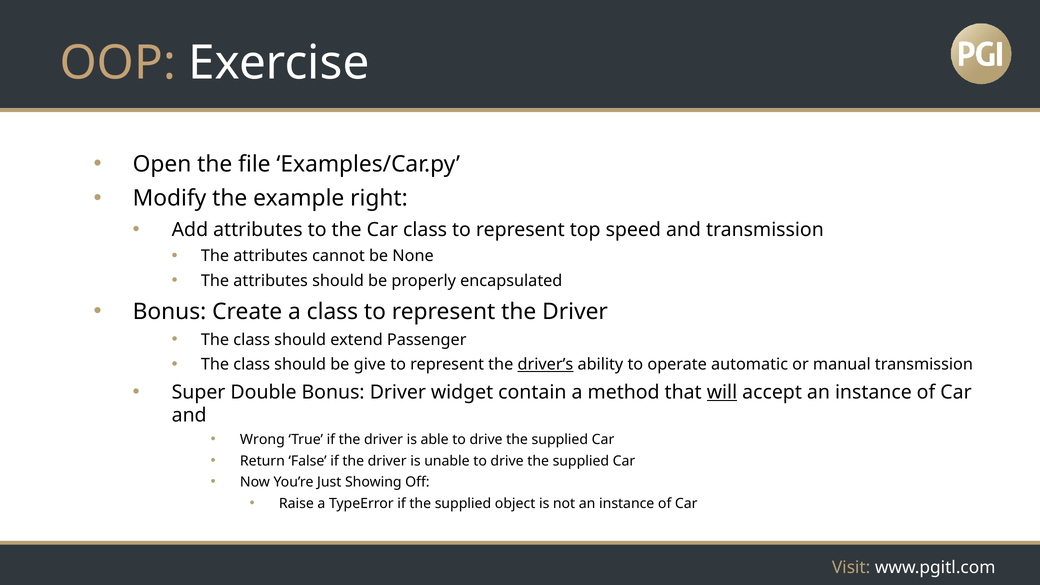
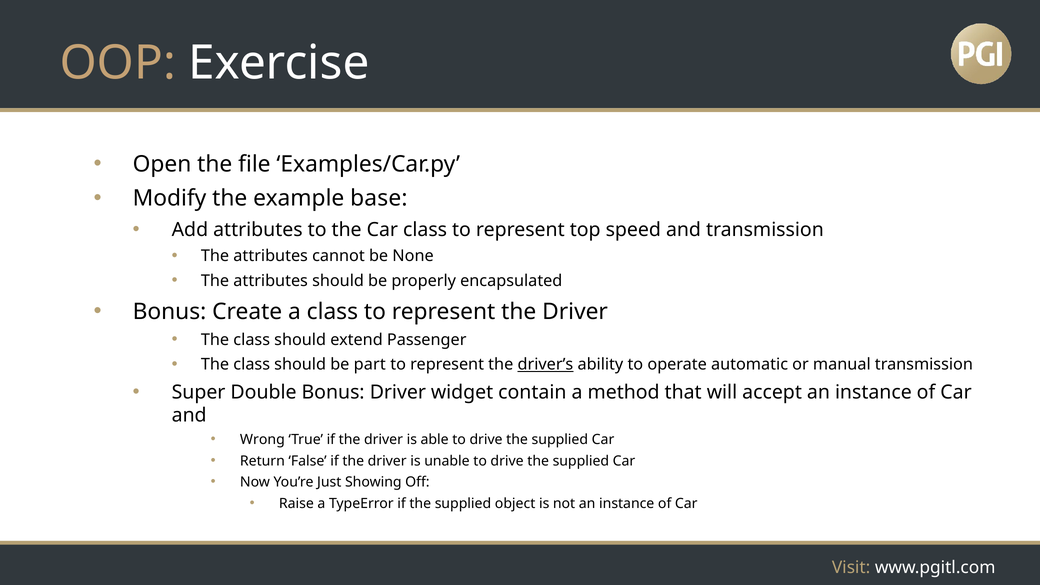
right: right -> base (379, 198)
give: give -> part (370, 364)
will underline: present -> none (722, 392)
